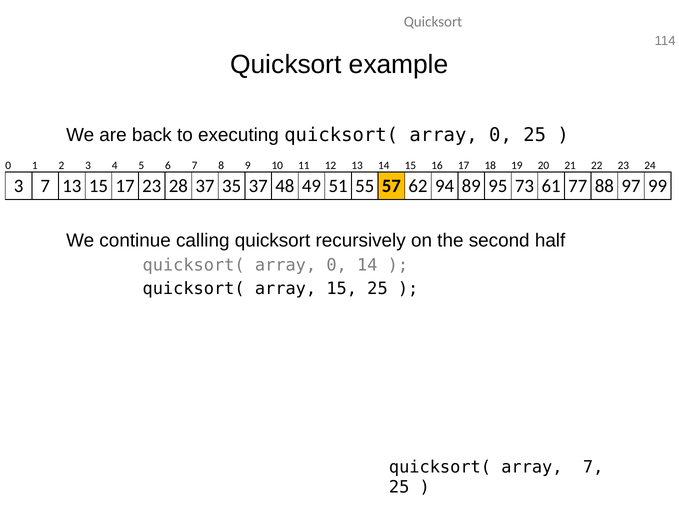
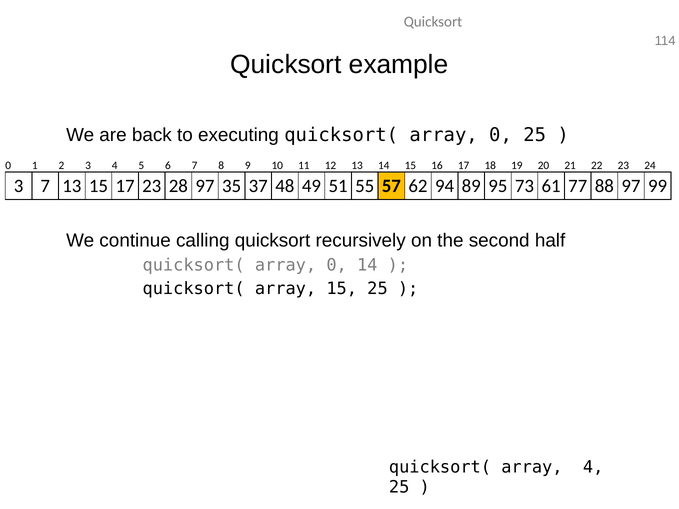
28 37: 37 -> 97 (205, 186)
array 7: 7 -> 4 (593, 467)
